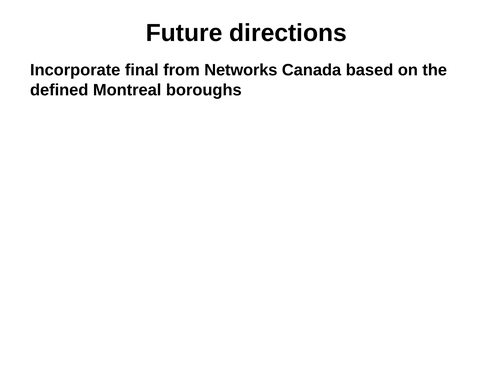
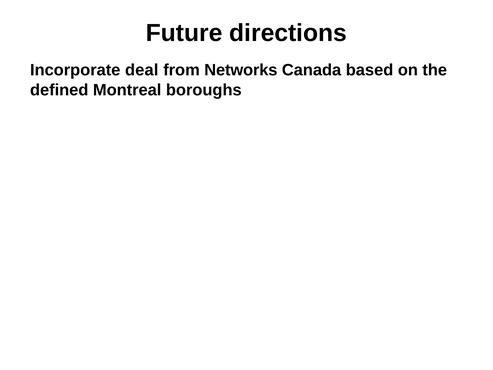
final: final -> deal (142, 70)
